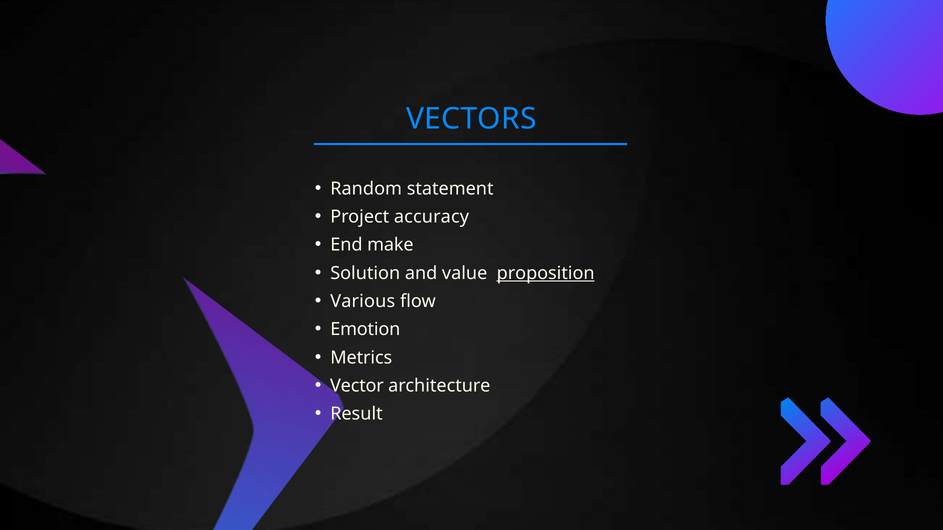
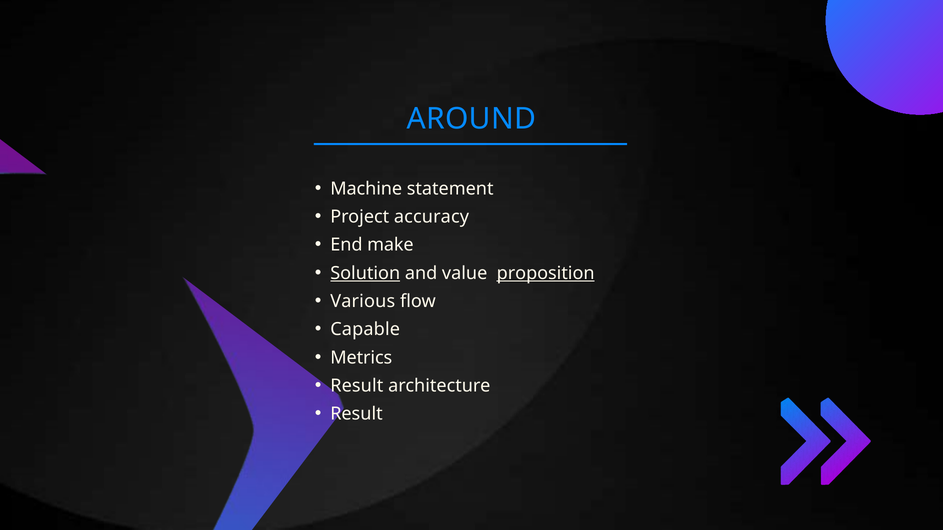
VECTORS: VECTORS -> AROUND (471, 119)
Random: Random -> Machine (366, 189)
Solution underline: none -> present (365, 273)
Emotion: Emotion -> Capable (365, 330)
Vector: Vector -> Result (357, 386)
